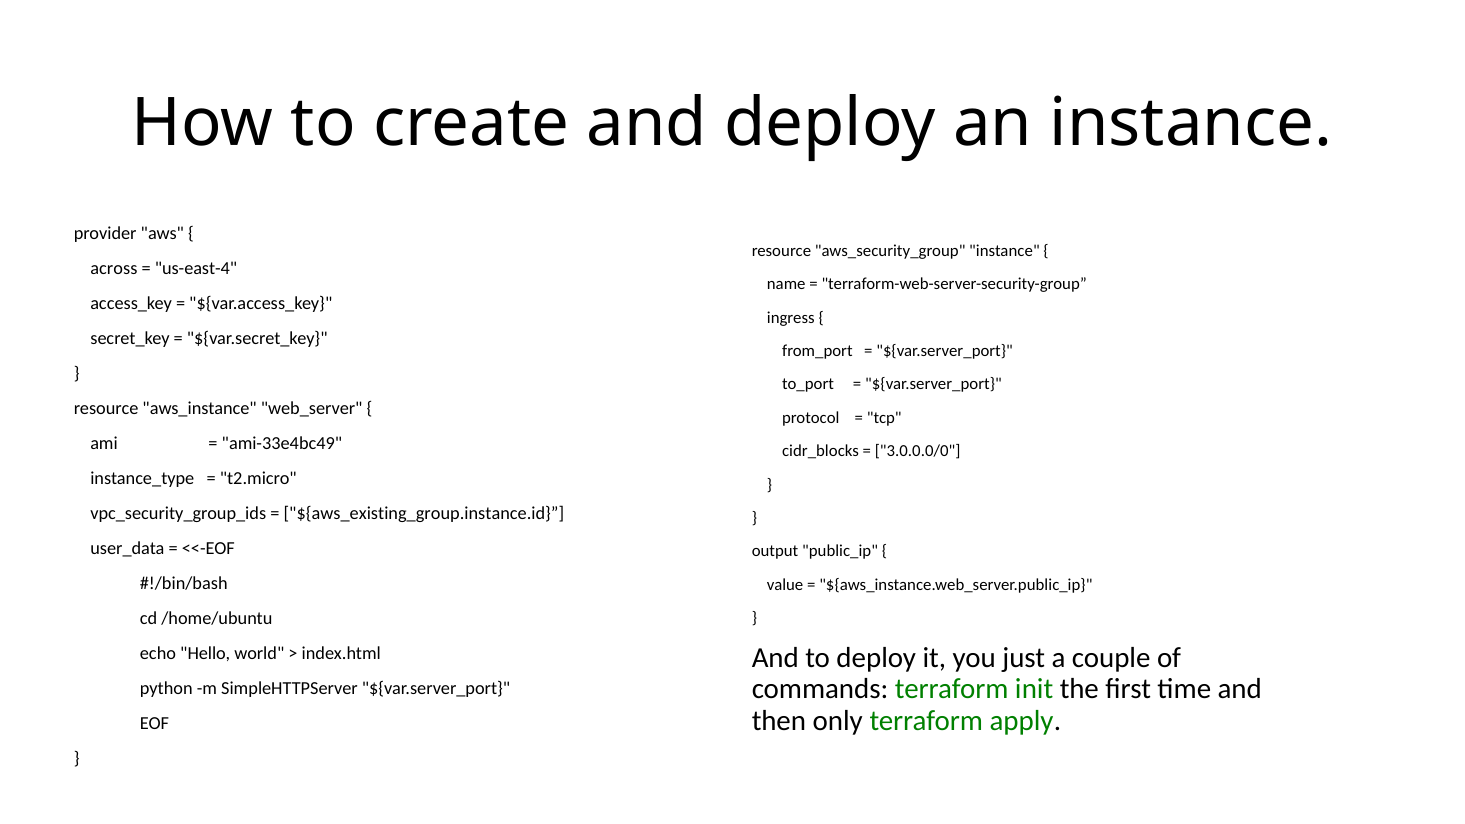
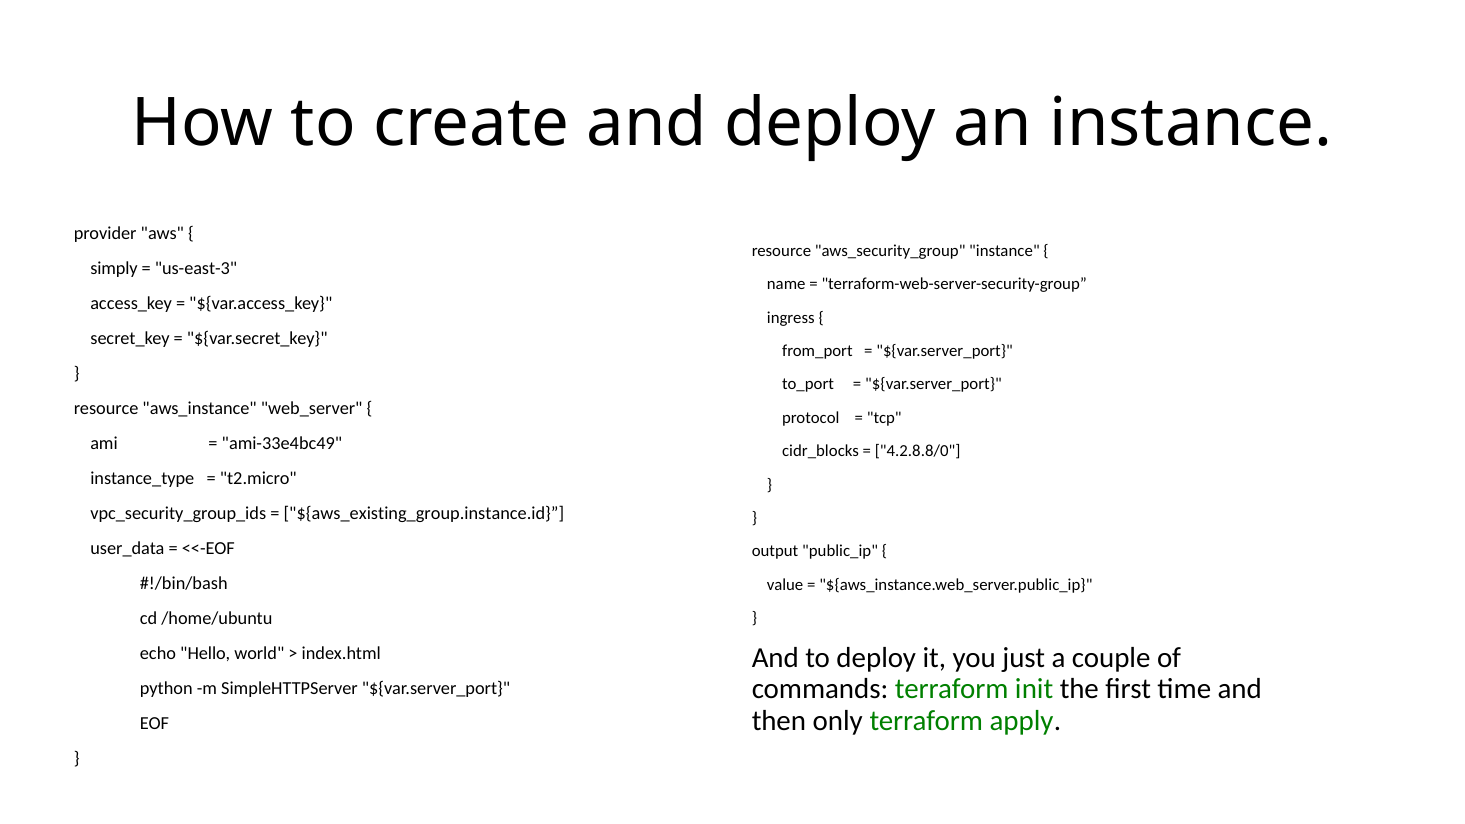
across: across -> simply (114, 268)
us-east-4: us-east-4 -> us-east-3 (196, 268)
3.0.0.0/0: 3.0.0.0/0 -> 4.2.8.8/0 (918, 451)
